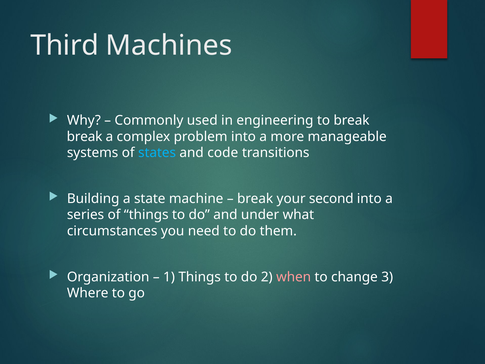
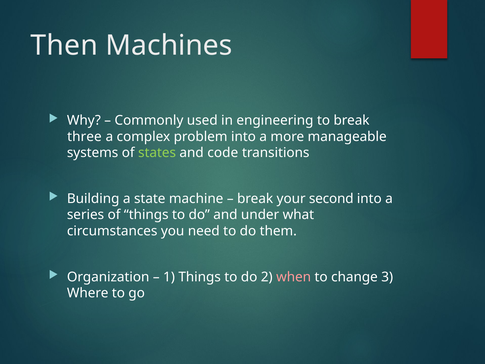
Third: Third -> Then (64, 45)
break: break -> three (84, 137)
states colour: light blue -> light green (157, 153)
